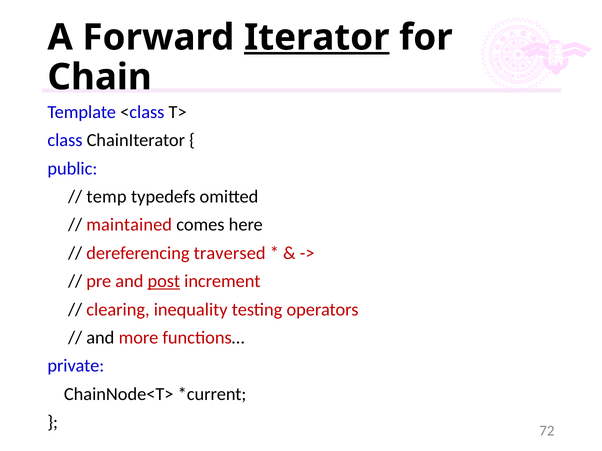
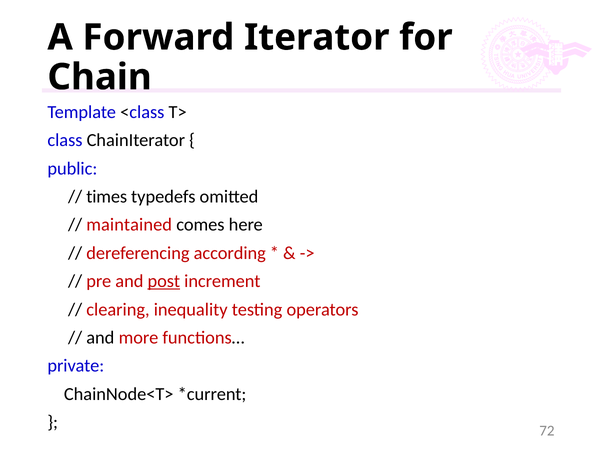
Iterator underline: present -> none (317, 37)
temp: temp -> times (107, 197)
traversed: traversed -> according (230, 253)
